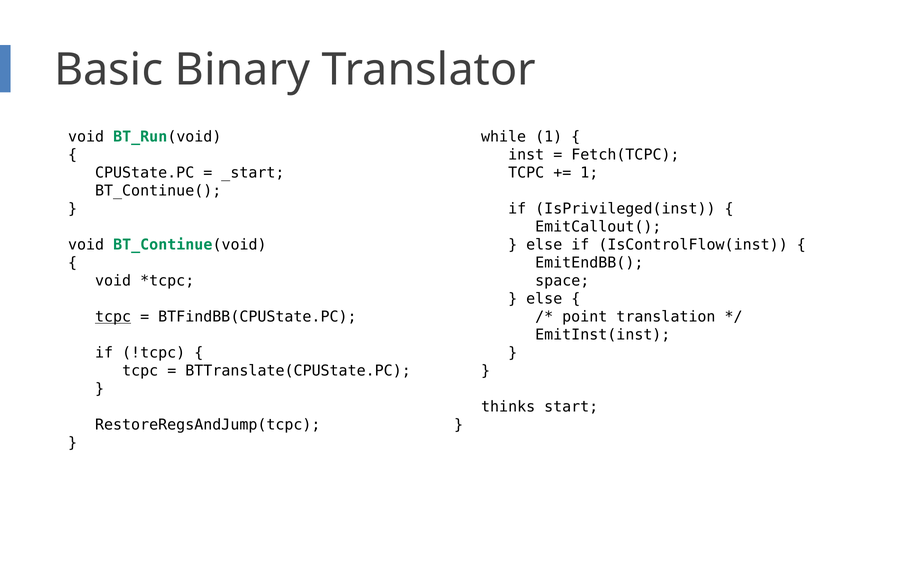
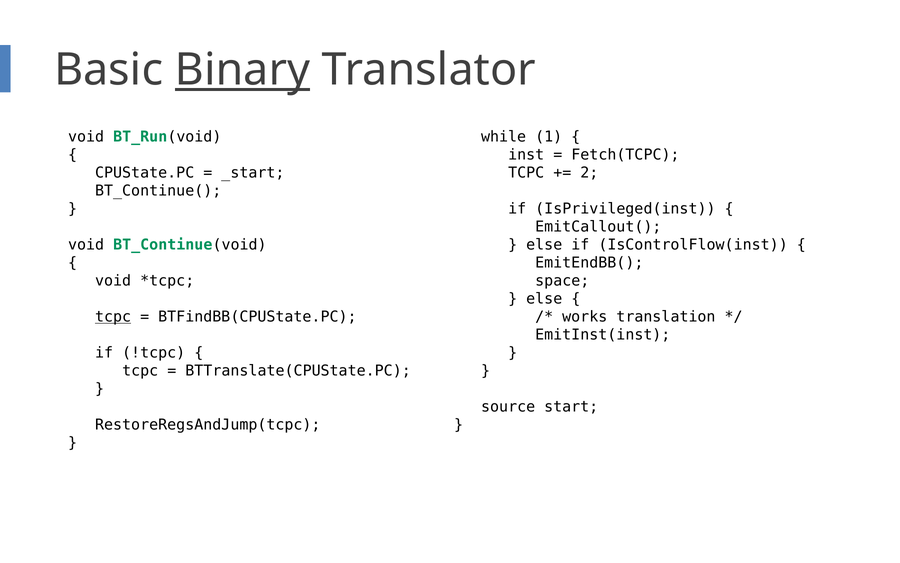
Binary underline: none -> present (243, 70)
1: 1 -> 2 (589, 173)
point: point -> works (585, 317)
thinks: thinks -> source (508, 407)
